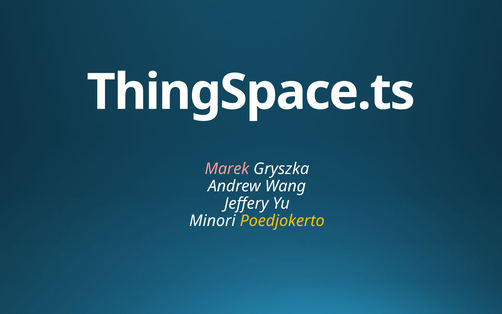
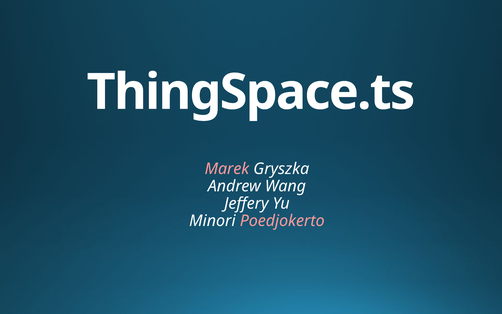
Poedjokerto colour: yellow -> pink (282, 221)
